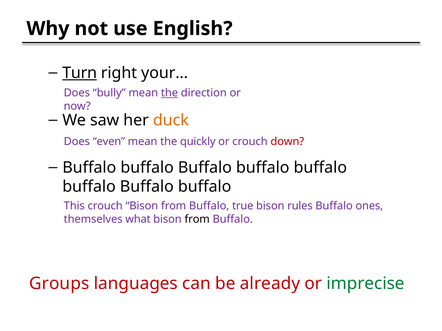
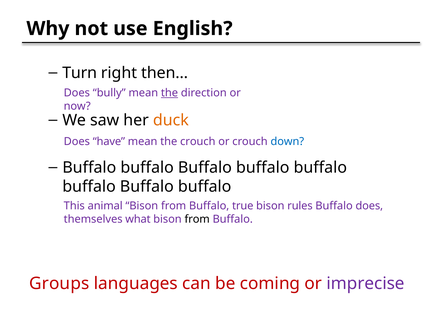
Turn underline: present -> none (80, 73)
your…: your… -> then… (165, 73)
even: even -> have (109, 142)
the quickly: quickly -> crouch (198, 142)
down colour: red -> blue (287, 142)
This crouch: crouch -> animal (105, 206)
ones: ones -> does (369, 206)
already: already -> coming (270, 284)
imprecise colour: green -> purple (366, 284)
